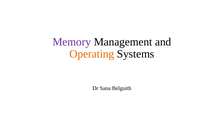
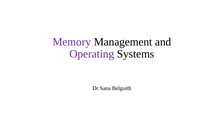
Operating colour: orange -> purple (92, 54)
